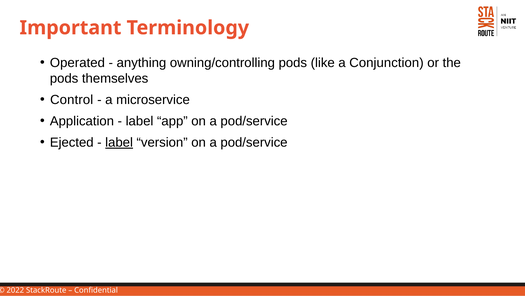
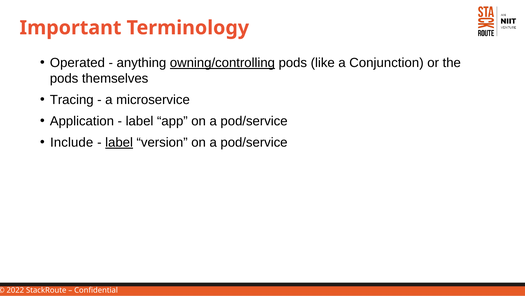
owning/controlling underline: none -> present (222, 63)
Control: Control -> Tracing (72, 100)
Ejected: Ejected -> Include (72, 142)
